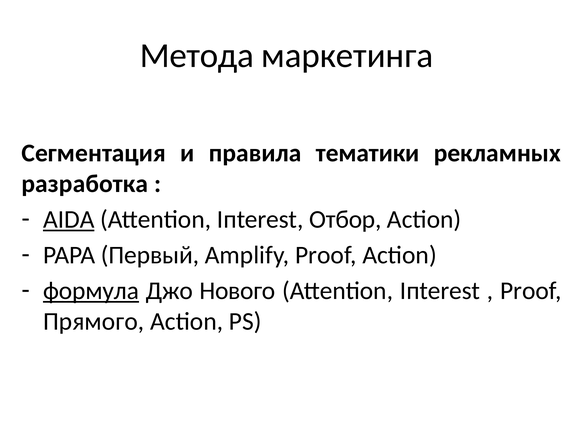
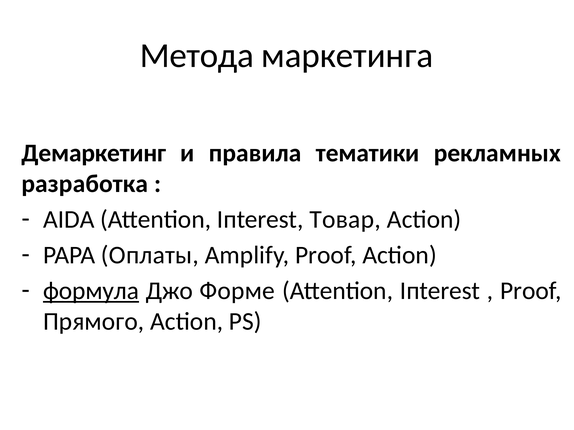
Сегментация: Сегментация -> Демаркетинг (94, 153)
AIDA underline: present -> none (69, 220)
Отбор: Отбор -> Товар (345, 220)
Первый: Первый -> Оплаты (150, 255)
Нового: Нового -> Форме (237, 291)
